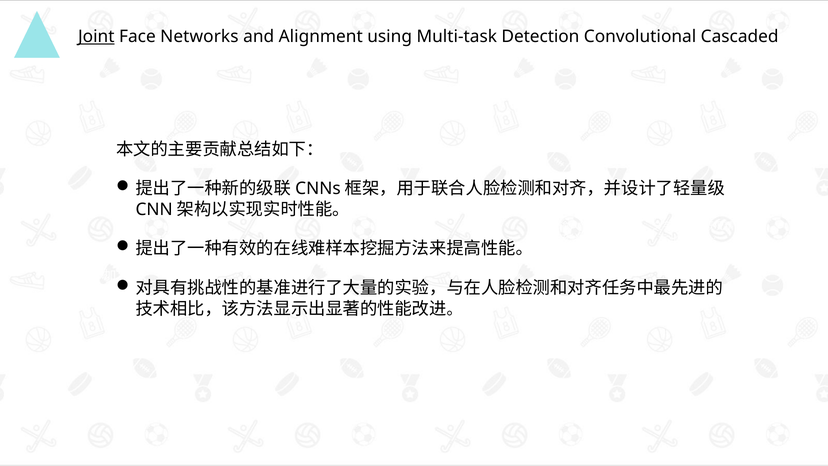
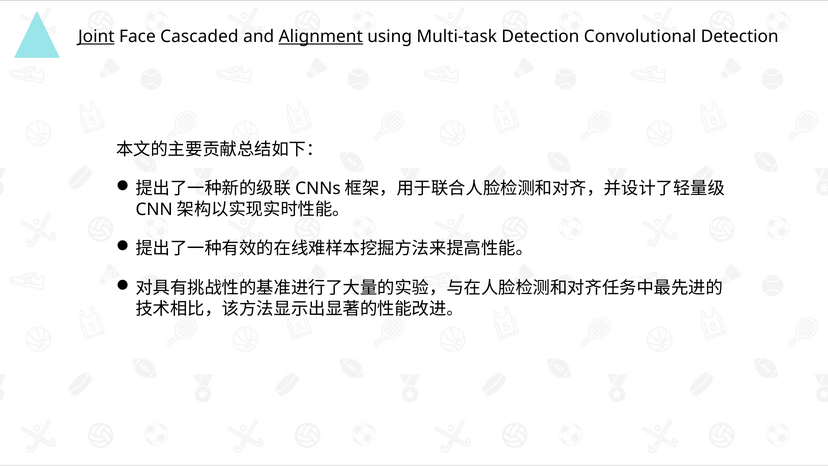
Networks: Networks -> Cascaded (199, 36)
Alignment underline: none -> present (321, 36)
Convolutional Cascaded: Cascaded -> Detection (740, 36)
